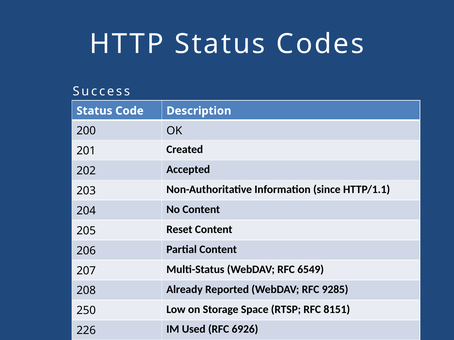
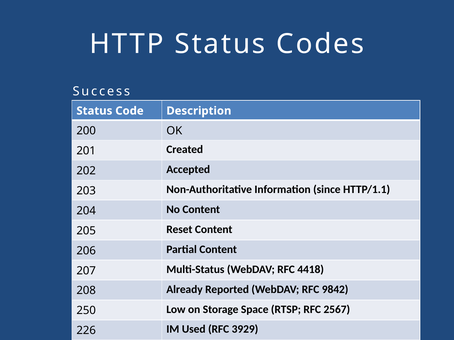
6549: 6549 -> 4418 (311, 270)
9285: 9285 -> 9842 (335, 290)
8151: 8151 -> 2567 (337, 310)
6926: 6926 -> 3929 (245, 330)
